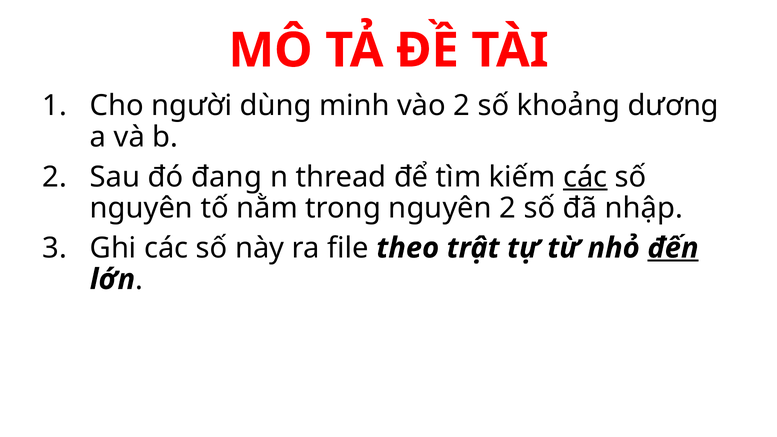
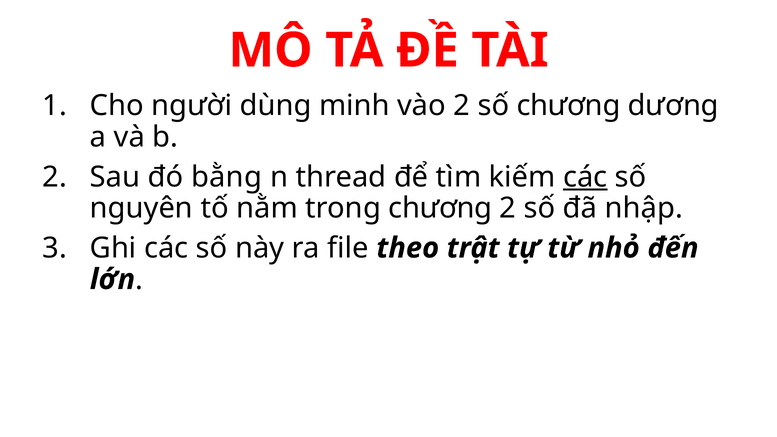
số khoảng: khoảng -> chương (569, 106)
đang: đang -> bằng (227, 177)
trong nguyên: nguyên -> chương (440, 208)
đến underline: present -> none (673, 248)
